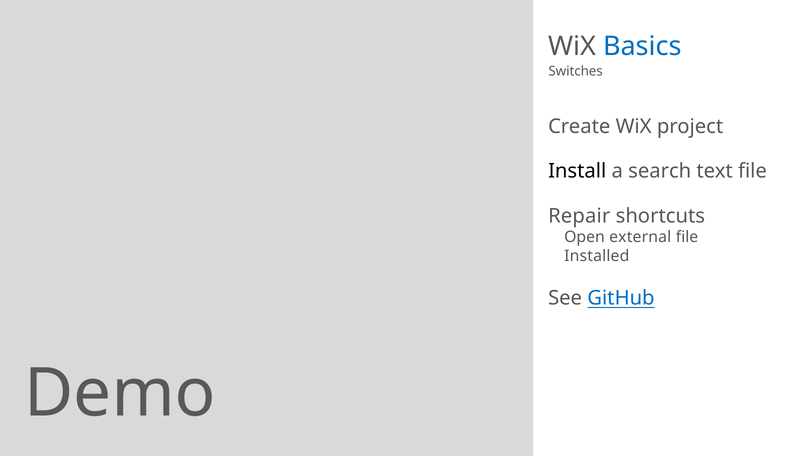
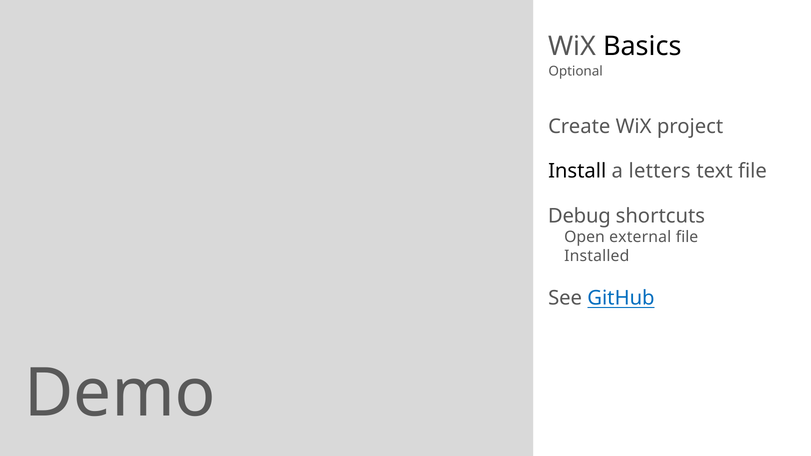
Basics colour: blue -> black (642, 47)
Switches: Switches -> Optional (576, 71)
search: search -> letters (660, 171)
Repair: Repair -> Debug (579, 216)
